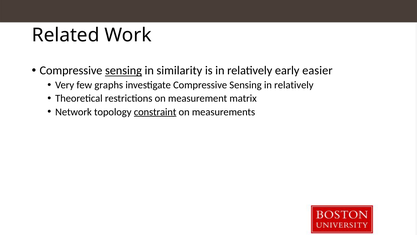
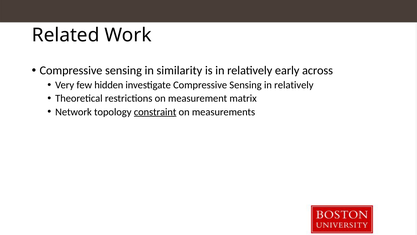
sensing underline: present -> none (123, 71)
easier: easier -> across (318, 71)
graphs: graphs -> hidden (109, 85)
